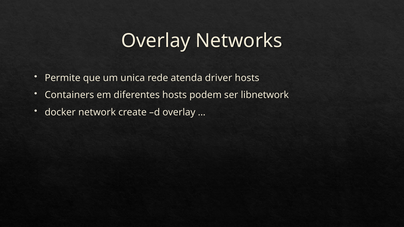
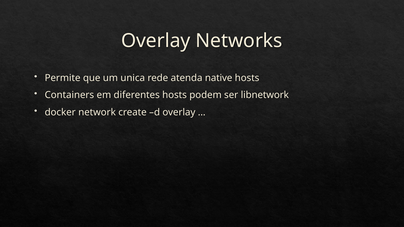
driver: driver -> native (219, 78)
